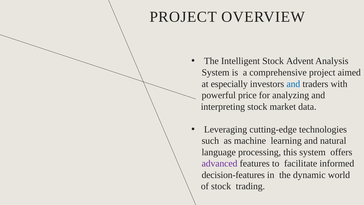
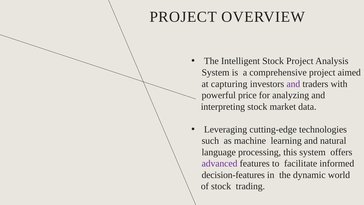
Stock Advent: Advent -> Project (300, 61)
especially: especially -> capturing (229, 84)
and colour: blue -> purple (293, 84)
